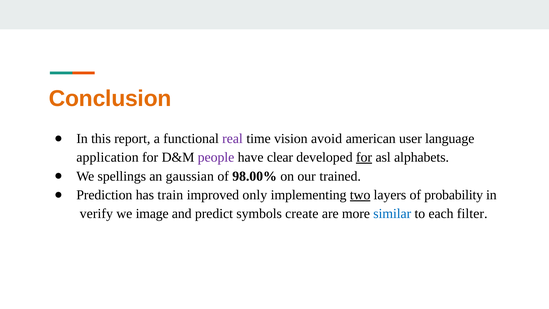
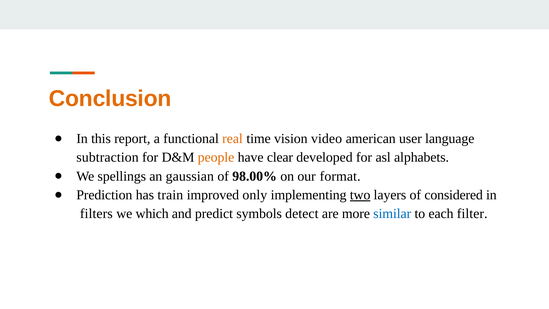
real colour: purple -> orange (232, 138)
avoid: avoid -> video (327, 138)
application: application -> subtraction (107, 157)
people colour: purple -> orange (216, 157)
for underline: present -> none (364, 157)
trained: trained -> format (340, 176)
probability: probability -> considered (454, 195)
verify: verify -> filters (96, 214)
image: image -> which (152, 214)
create: create -> detect (302, 214)
